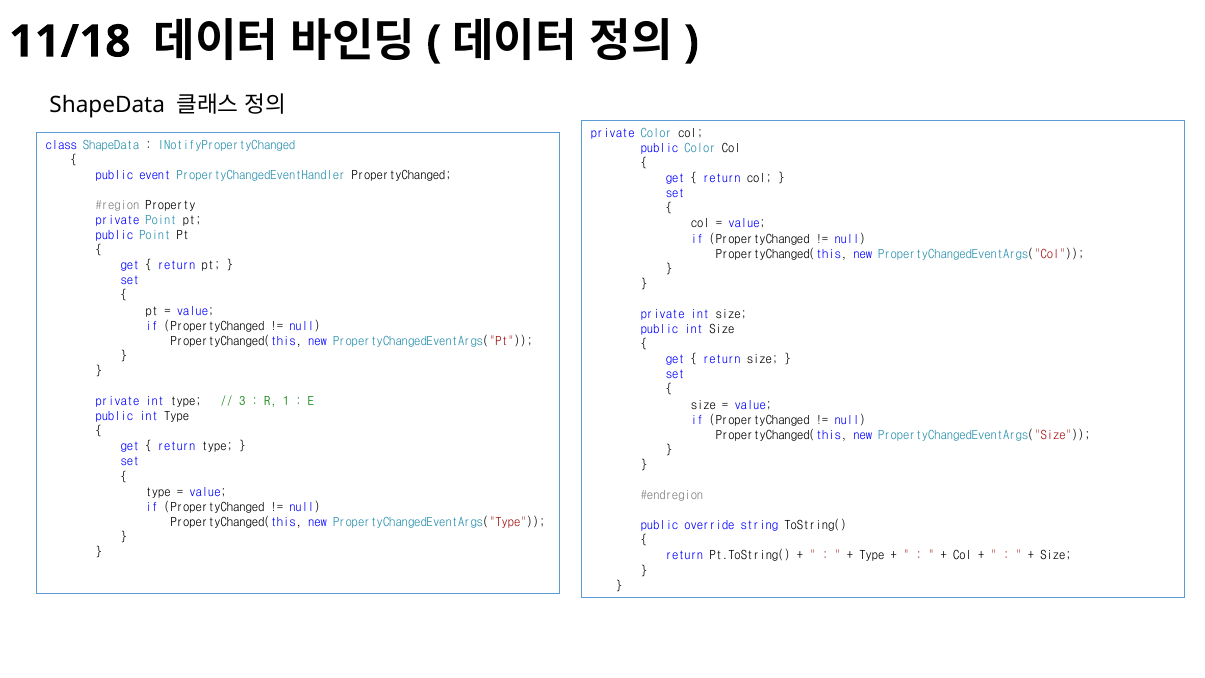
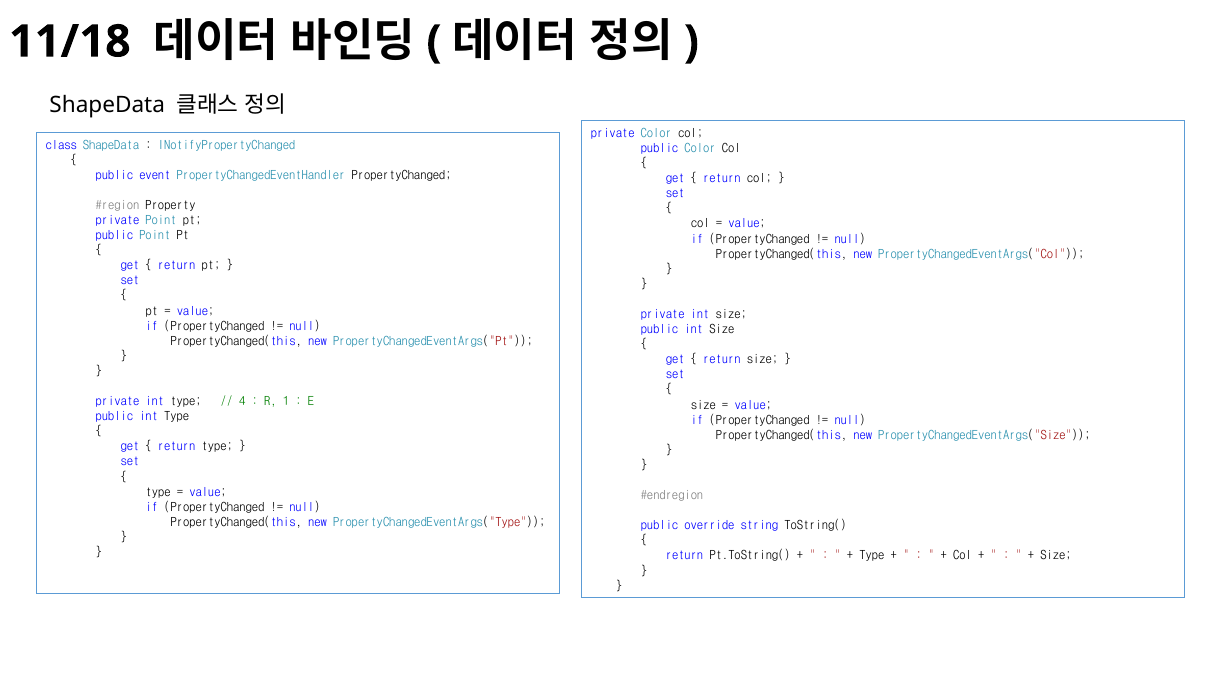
3: 3 -> 4 (242, 401)
